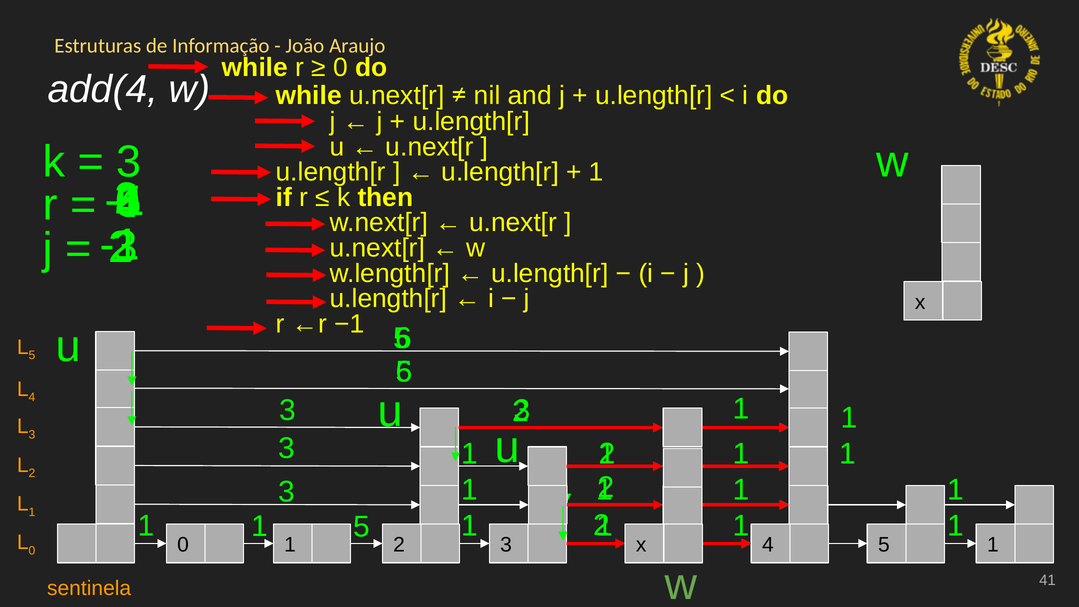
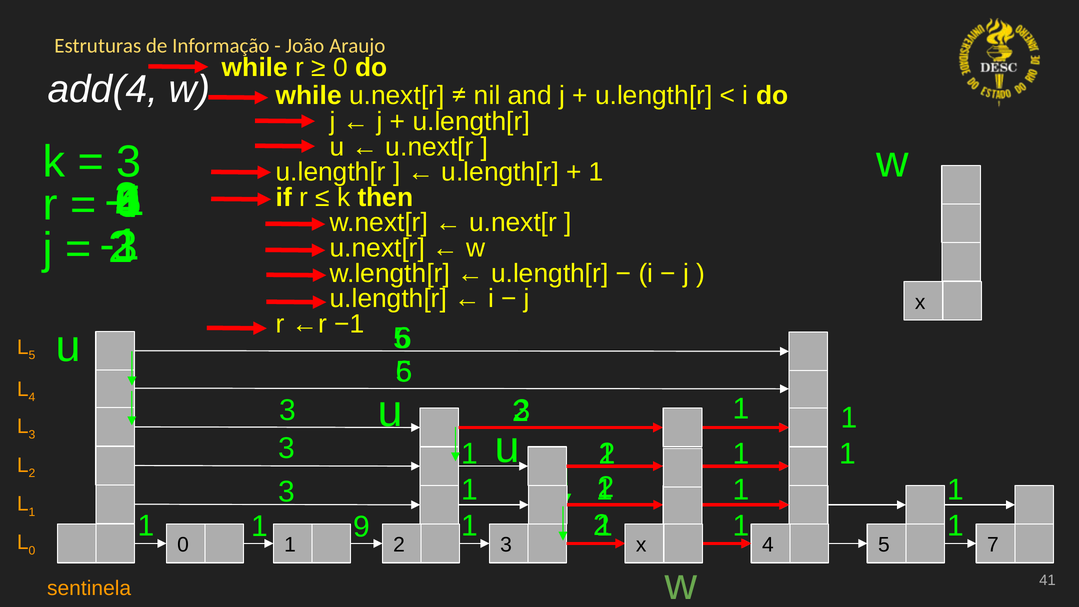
1 5: 5 -> 9 (362, 527)
4 5 1: 1 -> 7 (993, 545)
